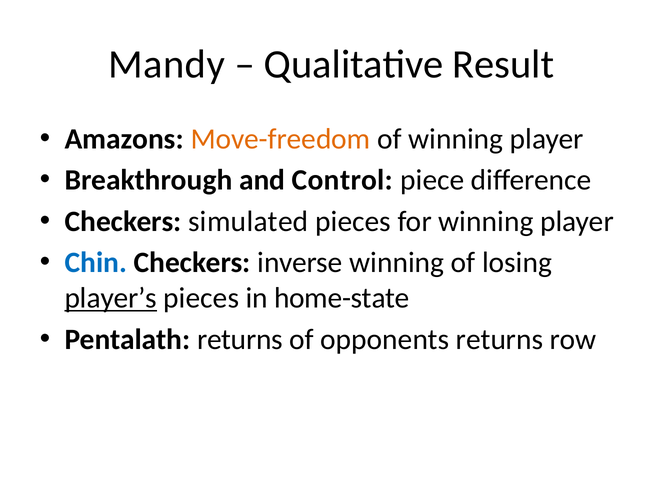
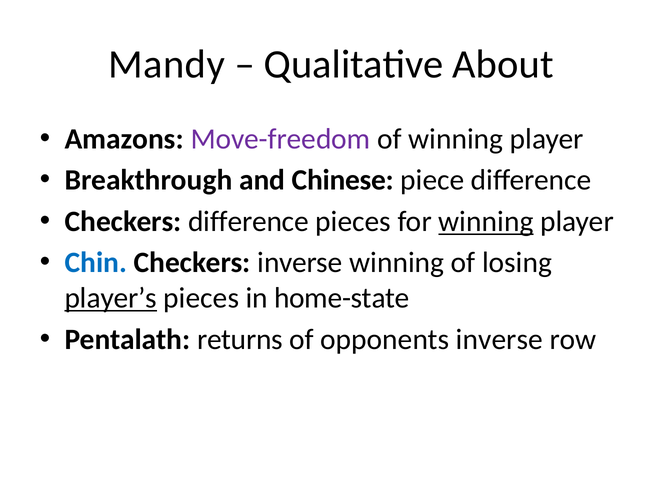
Result: Result -> About (503, 64)
Move-freedom colour: orange -> purple (280, 139)
Control: Control -> Chinese (343, 180)
Checkers simulated: simulated -> difference (249, 222)
winning underline: none -> present (486, 222)
opponents returns: returns -> inverse (499, 340)
